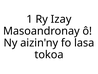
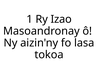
Izay: Izay -> Izao (61, 19)
